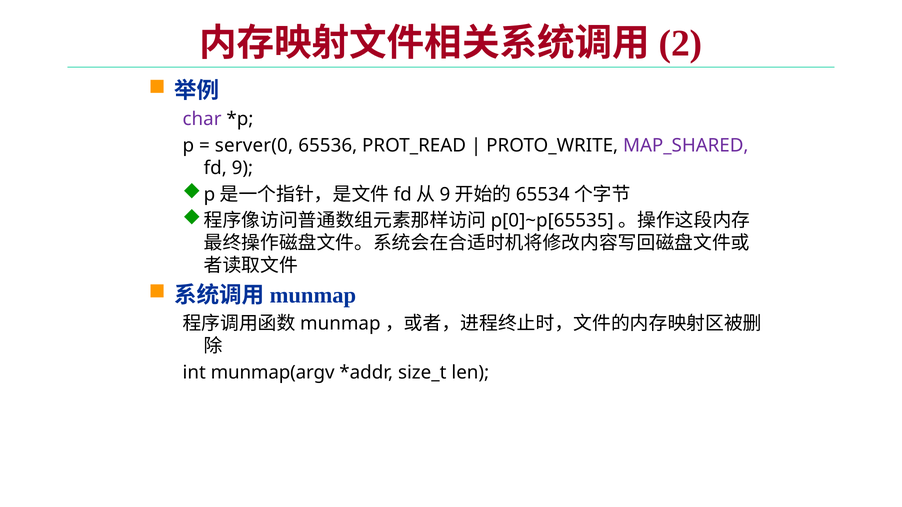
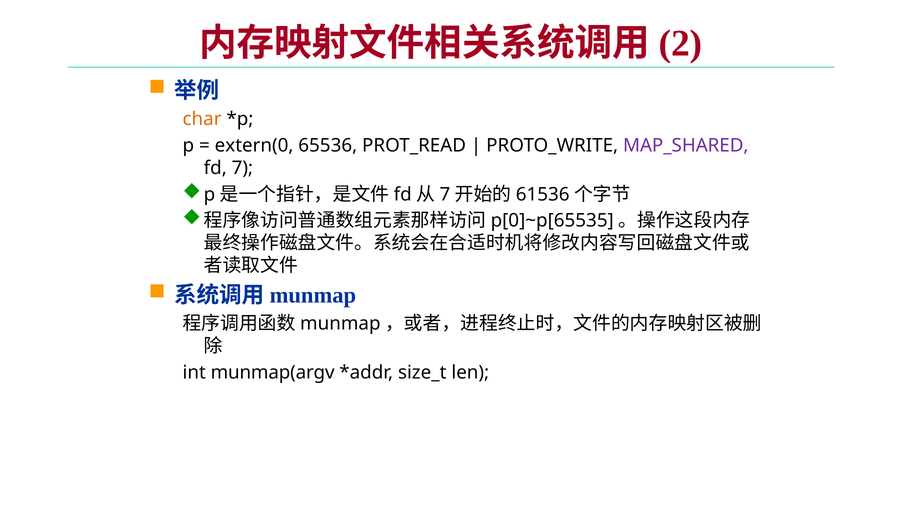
char colour: purple -> orange (202, 119)
server(0: server(0 -> extern(0 (254, 146)
fd 9: 9 -> 7 (242, 168)
9: 9 -> 7 (445, 195)
65534: 65534 -> 61536 (543, 195)
